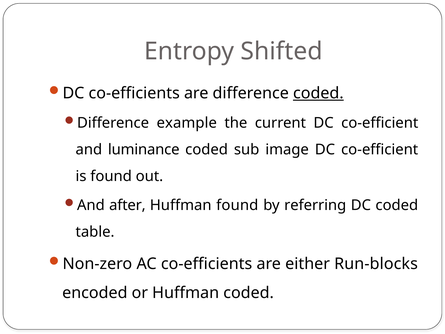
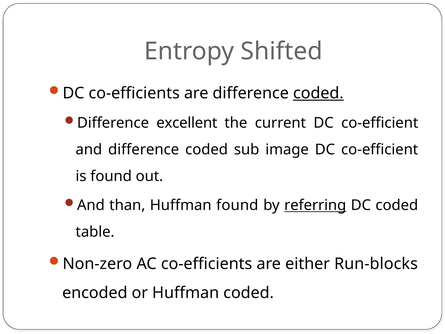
example: example -> excellent (187, 123)
and luminance: luminance -> difference (144, 149)
after: after -> than (127, 205)
referring underline: none -> present (315, 205)
